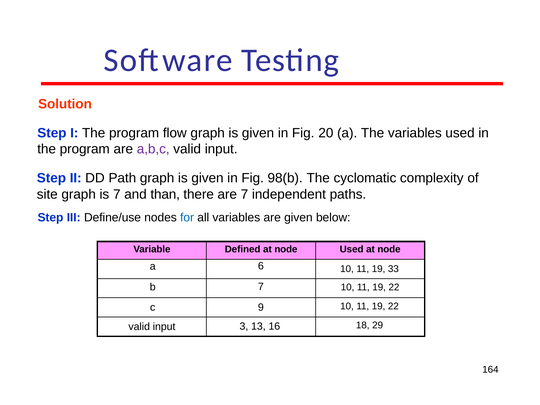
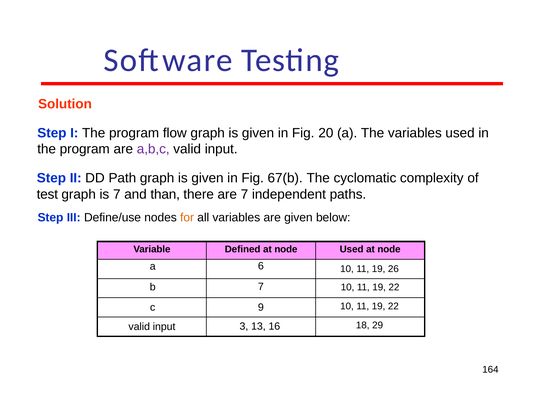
98(b: 98(b -> 67(b (285, 178)
site: site -> test (47, 194)
for colour: blue -> orange (187, 217)
33: 33 -> 26 (393, 269)
